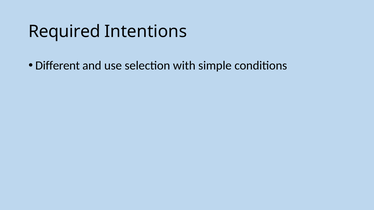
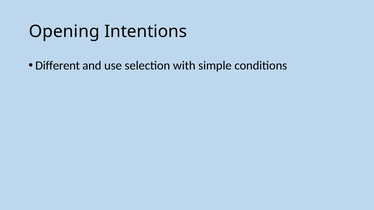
Required: Required -> Opening (64, 31)
